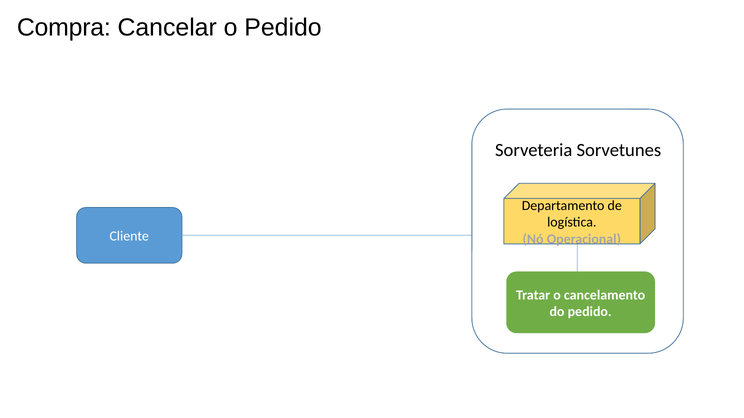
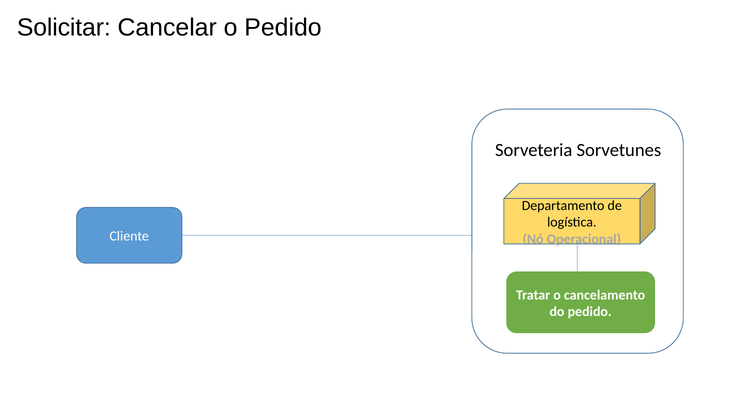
Compra: Compra -> Solicitar (64, 28)
